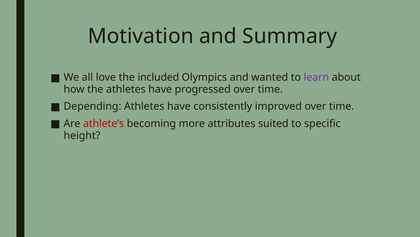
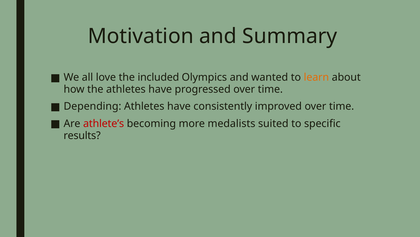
learn colour: purple -> orange (316, 77)
attributes: attributes -> medalists (232, 123)
height: height -> results (82, 135)
